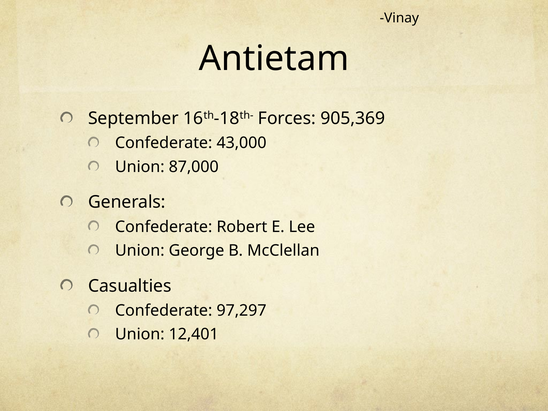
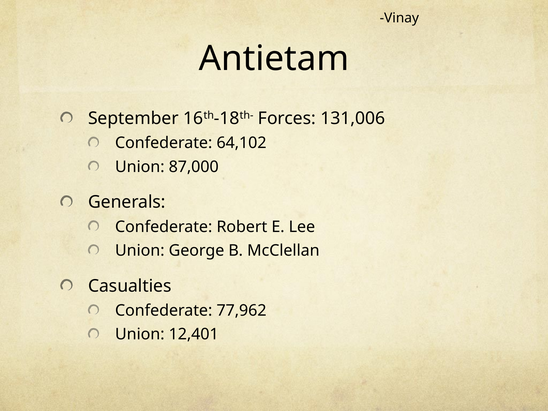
905,369: 905,369 -> 131,006 (353, 118)
43,000: 43,000 -> 64,102 (241, 143)
97,297: 97,297 -> 77,962 (241, 310)
